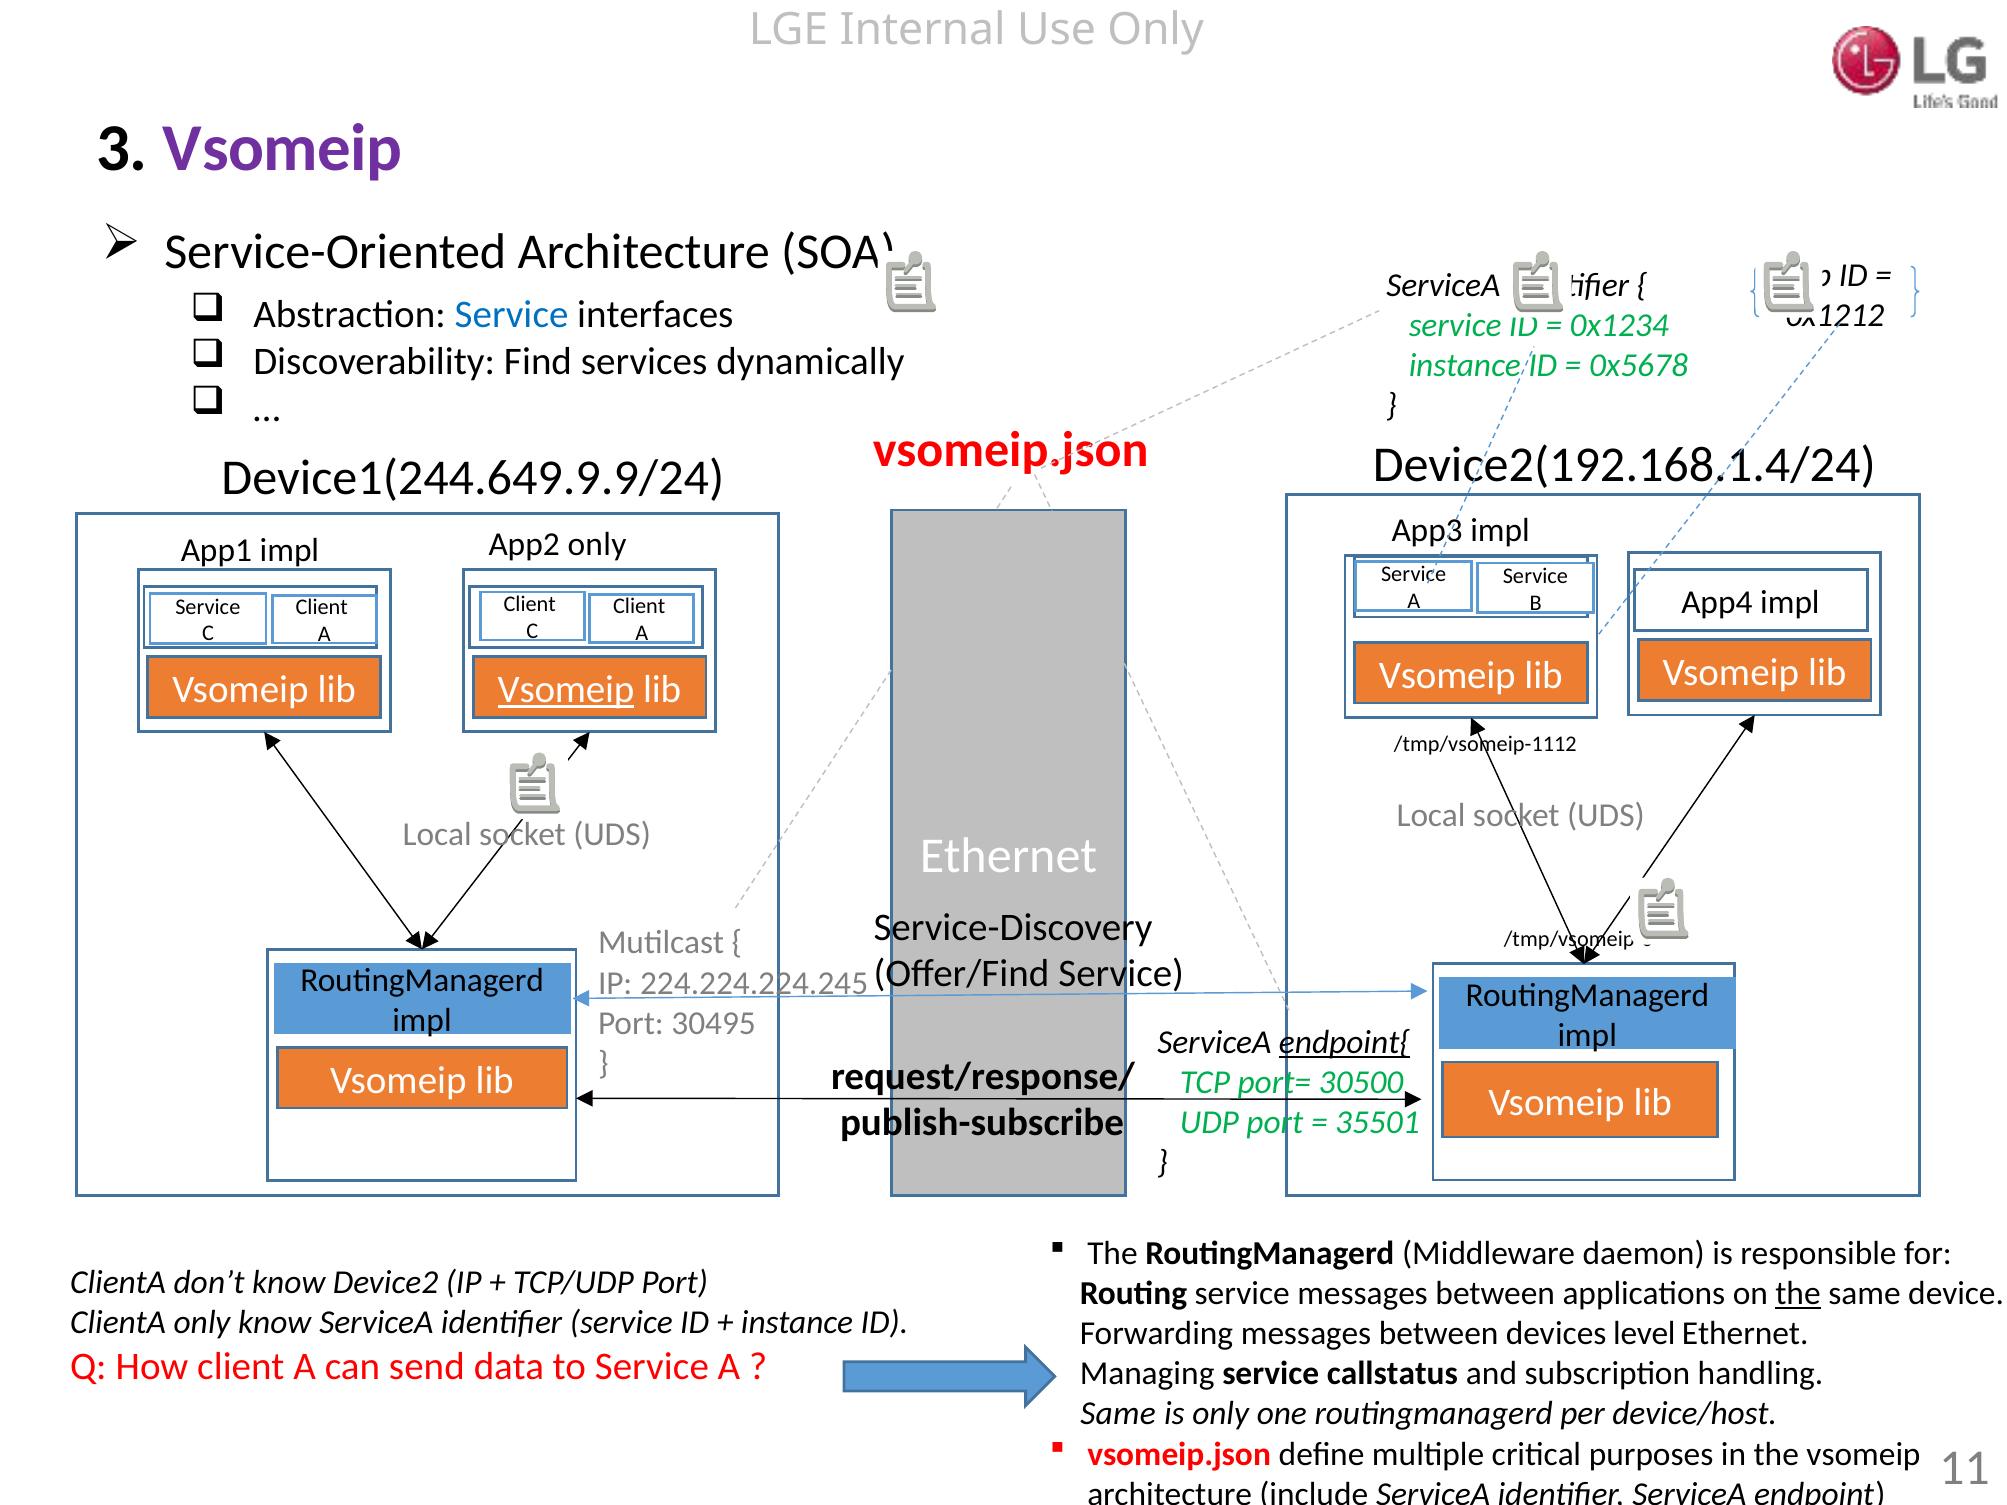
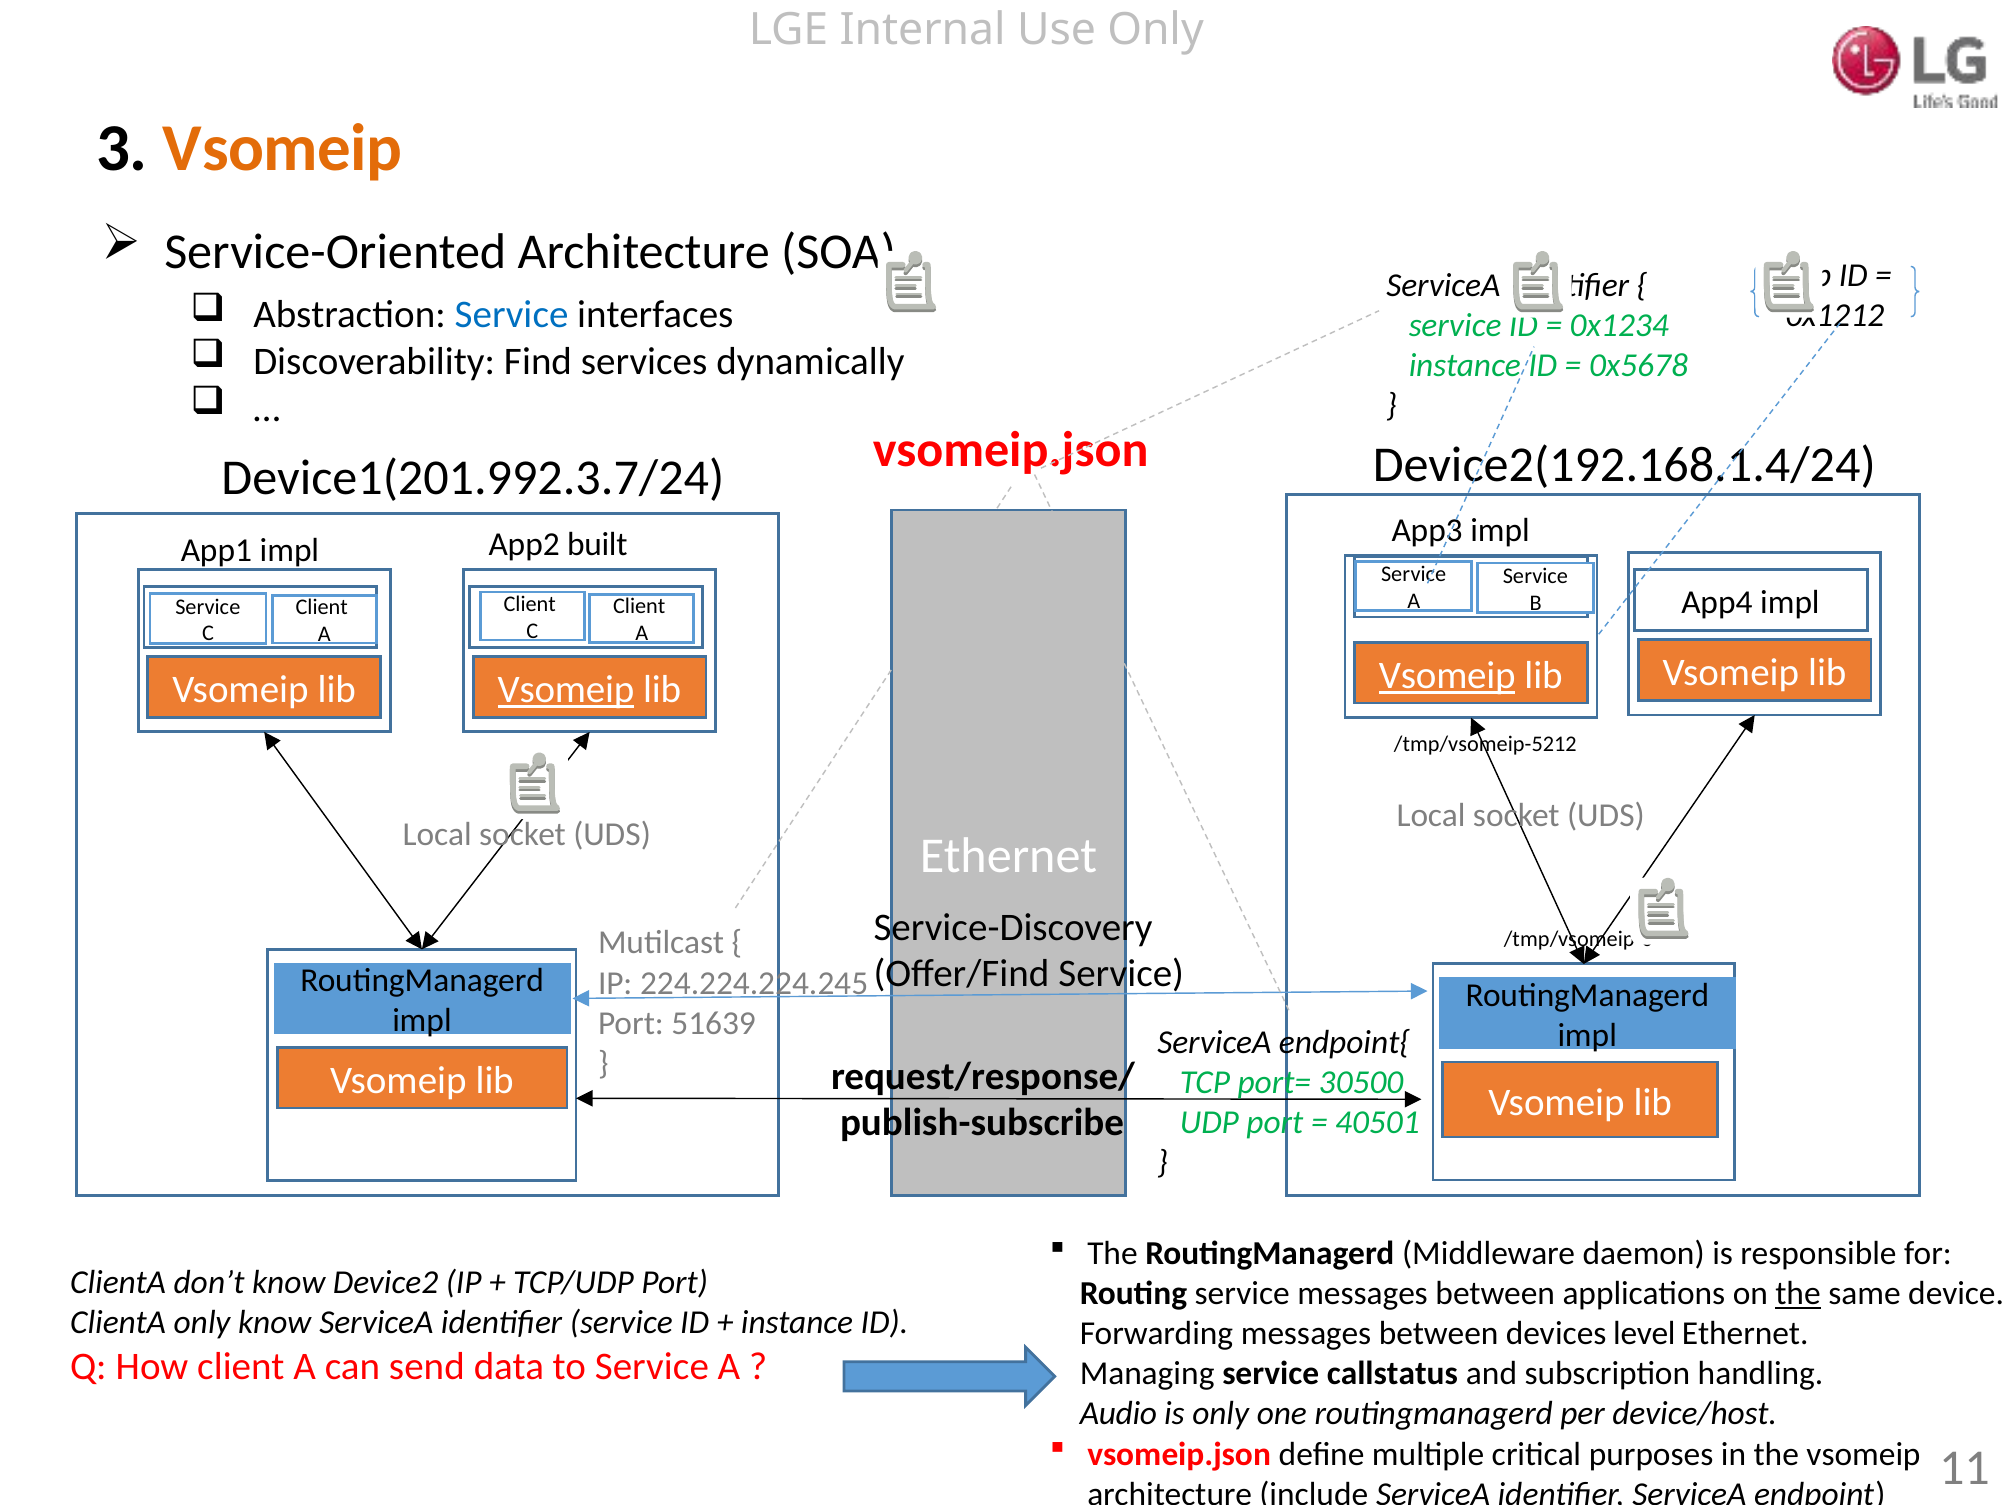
Vsomeip colour: purple -> orange (283, 148)
Device1(244.649.9.9/24: Device1(244.649.9.9/24 -> Device1(201.992.3.7/24 (473, 478)
App2 only: only -> built (597, 545)
Vsomeip underline: none -> present (1447, 676)
/tmp/vsomeip-1112: /tmp/vsomeip-1112 -> /tmp/vsomeip-5212 (1485, 744)
30495: 30495 -> 51639 (714, 1023)
endpoint{ underline: present -> none (1344, 1043)
35501: 35501 -> 40501 (1377, 1123)
Same: Same -> Audio (1118, 1414)
